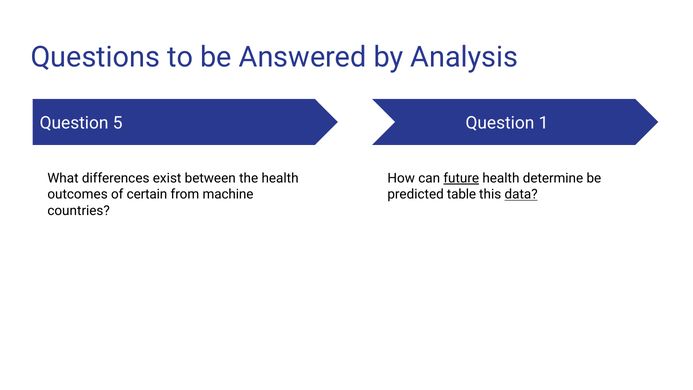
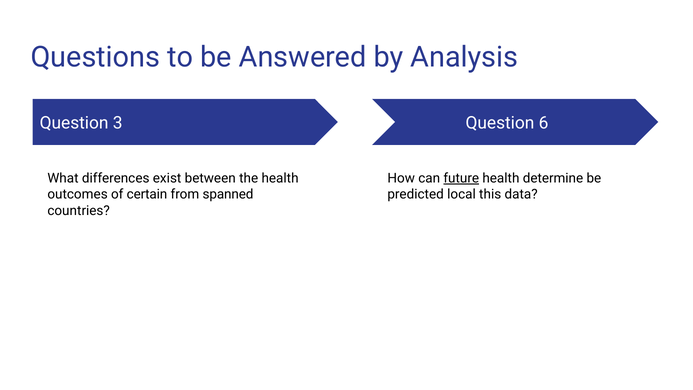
5: 5 -> 3 (118, 123)
1: 1 -> 6 (544, 123)
machine: machine -> spanned (228, 194)
table: table -> local (461, 194)
data underline: present -> none (521, 194)
